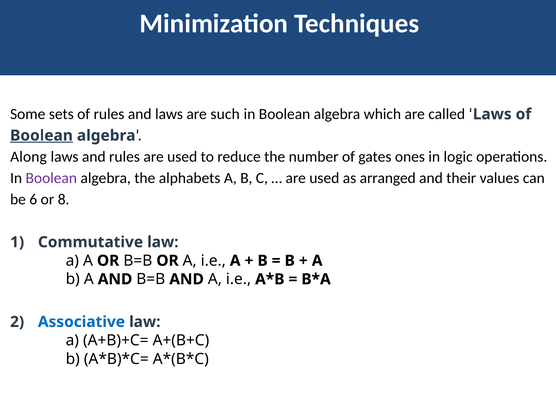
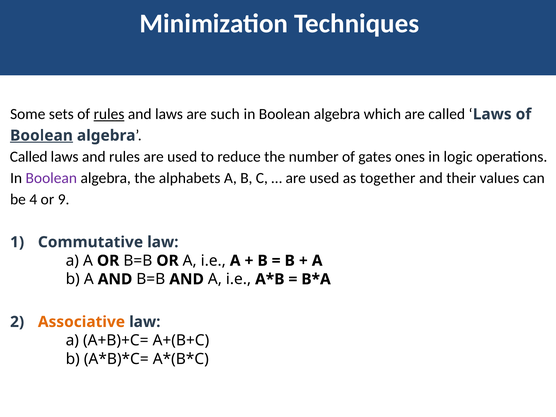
rules underline: none -> present (109, 114)
Along: Along -> Called (29, 157)
arranged: arranged -> together (388, 178)
6: 6 -> 4 (33, 200)
8: 8 -> 9 (64, 200)
Associative colour: blue -> orange (81, 322)
